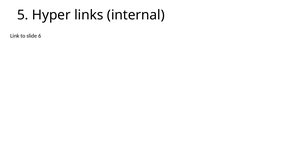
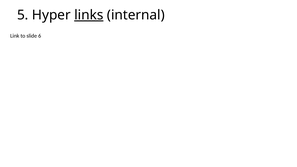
links underline: none -> present (89, 15)
